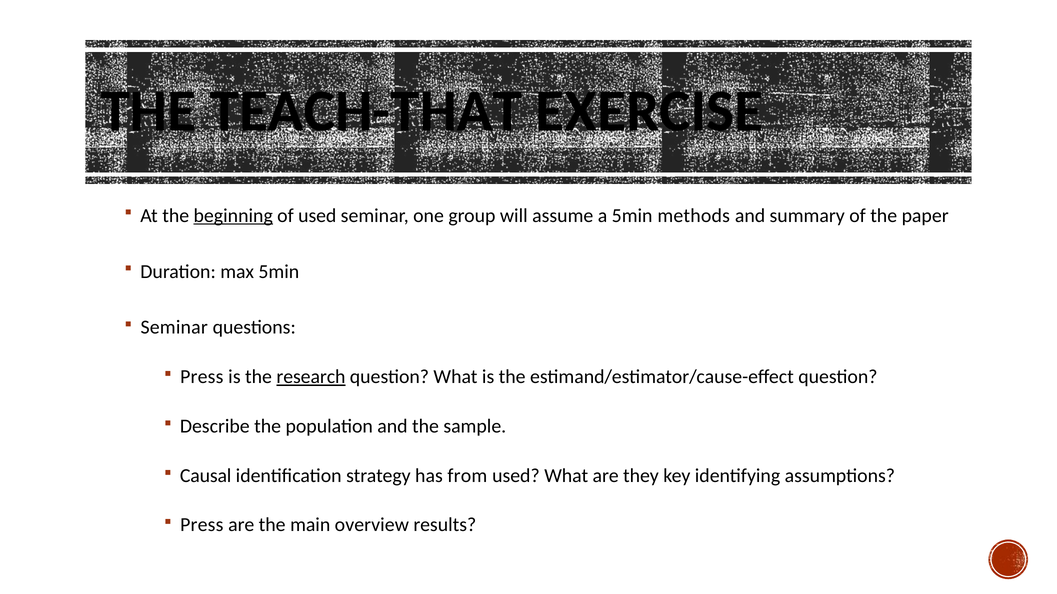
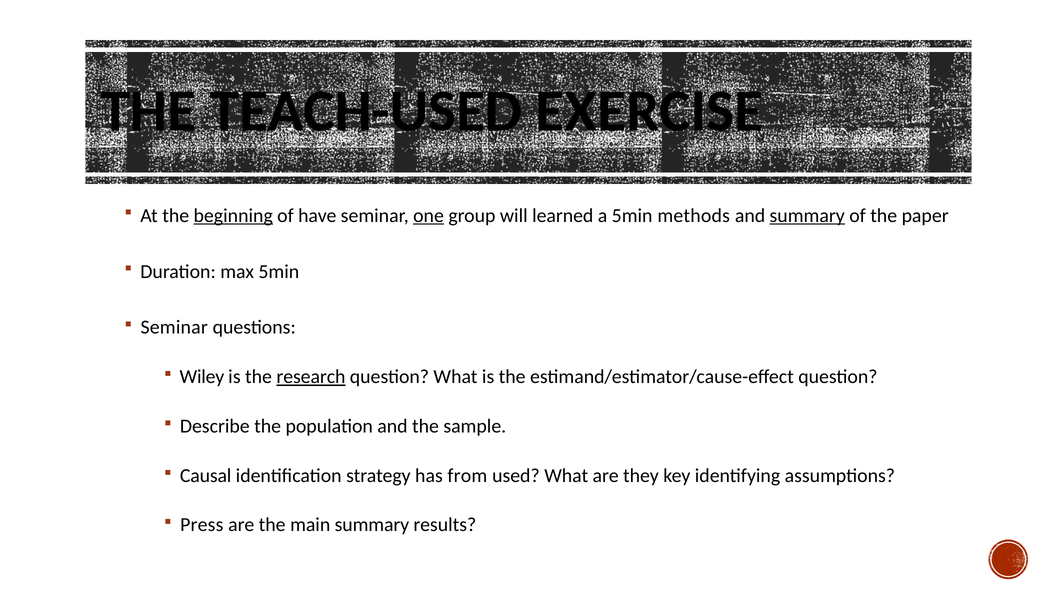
TEACH-THAT: TEACH-THAT -> TEACH-USED (366, 111)
of used: used -> have (317, 216)
one underline: none -> present (429, 216)
assume: assume -> learned (563, 216)
summary underline: none -> present (807, 216)
Press: Press -> Wiley (202, 377)
main overview: overview -> summary (372, 525)
